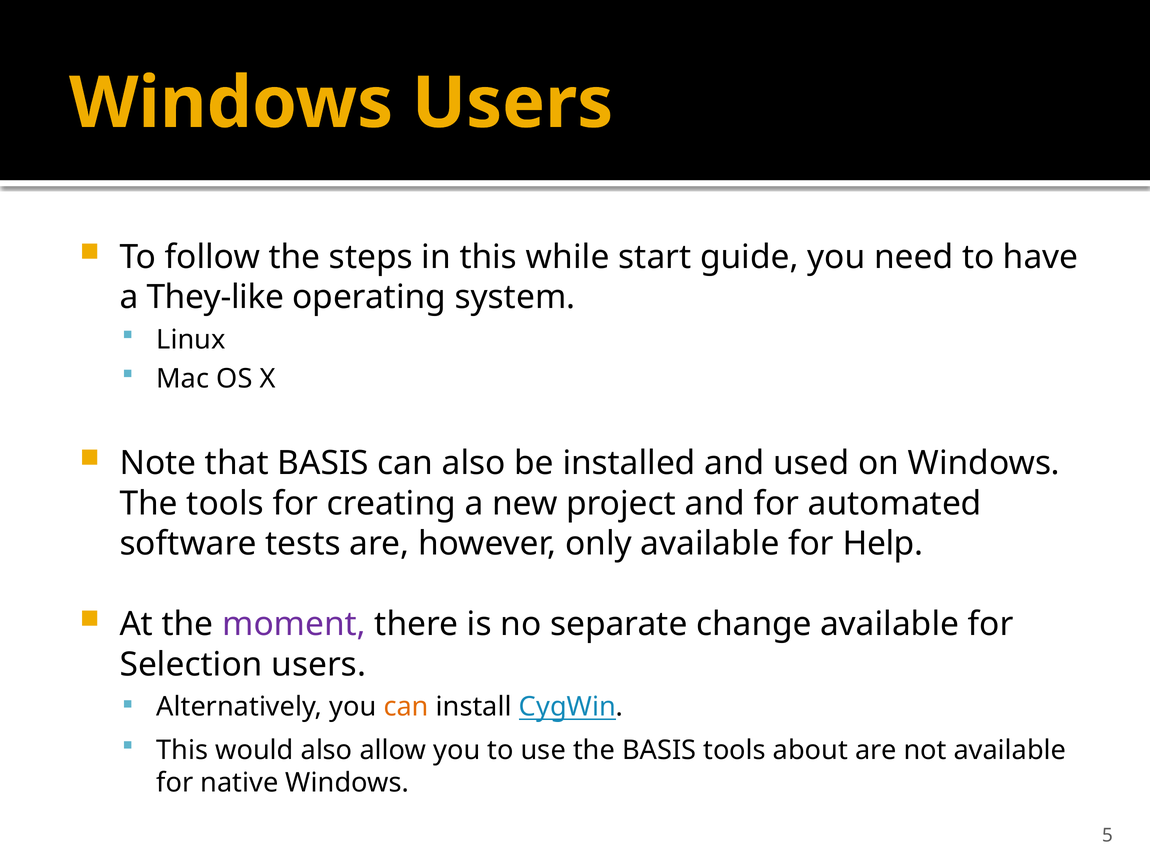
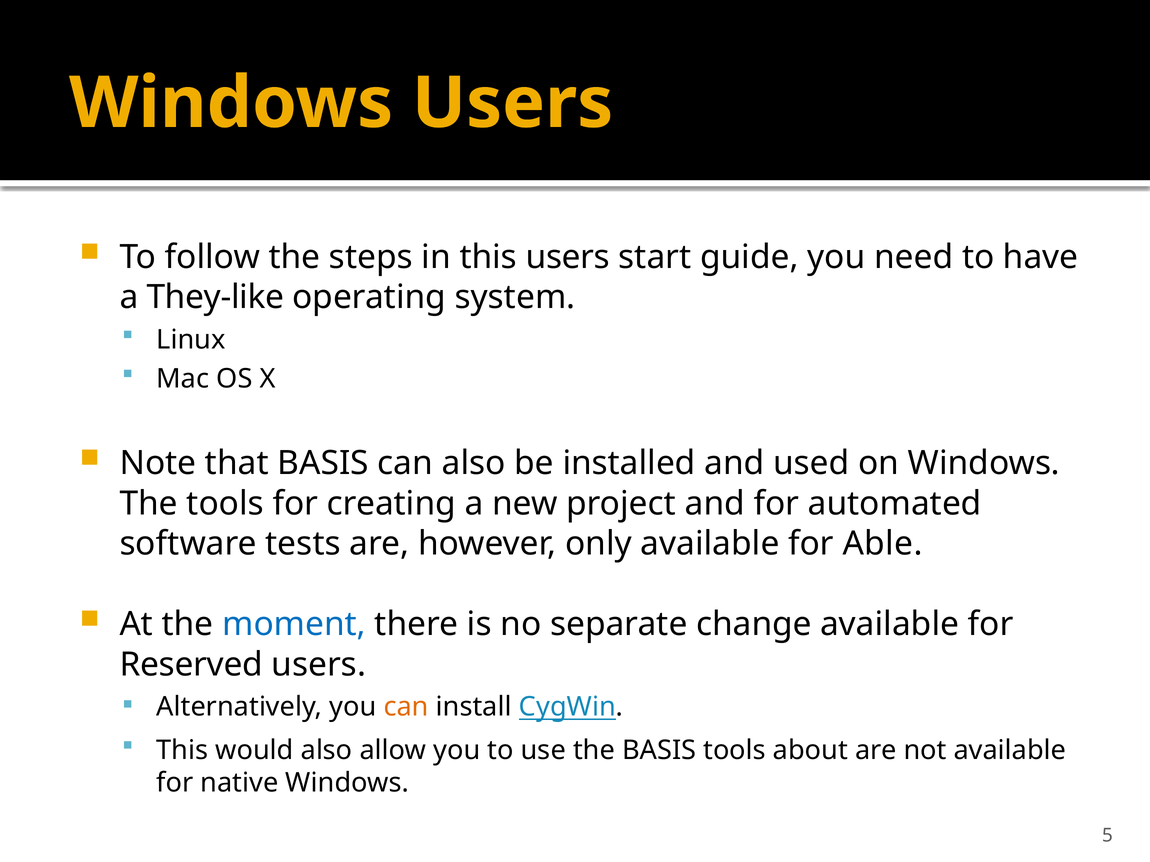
this while: while -> users (568, 257)
Help: Help -> Able (883, 544)
moment colour: purple -> blue (294, 625)
Selection: Selection -> Reserved (191, 665)
